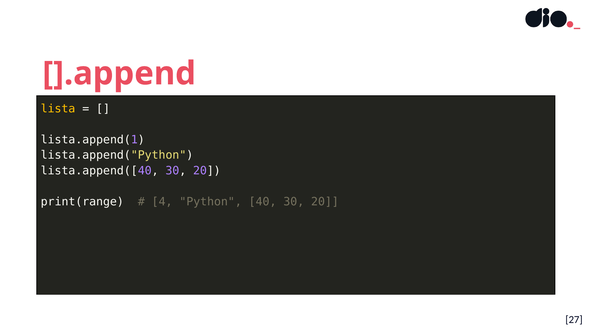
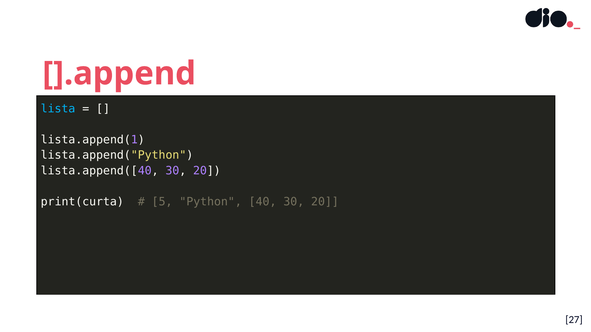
lista colour: yellow -> light blue (58, 109)
print(range: print(range -> print(curta (82, 202)
4: 4 -> 5 (162, 202)
